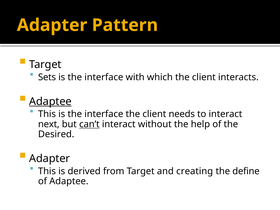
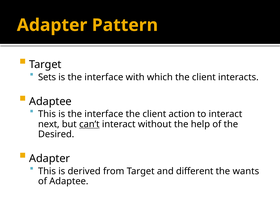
Adaptee underline: present -> none (50, 101)
needs: needs -> action (182, 114)
creating: creating -> different (195, 171)
define: define -> wants (246, 171)
